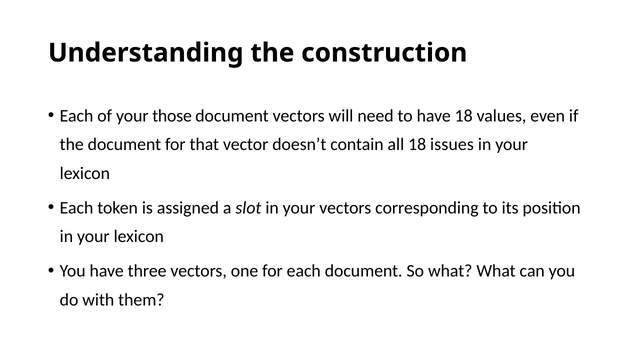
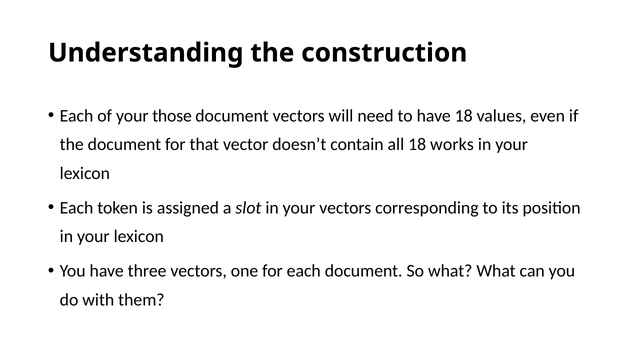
issues: issues -> works (452, 145)
